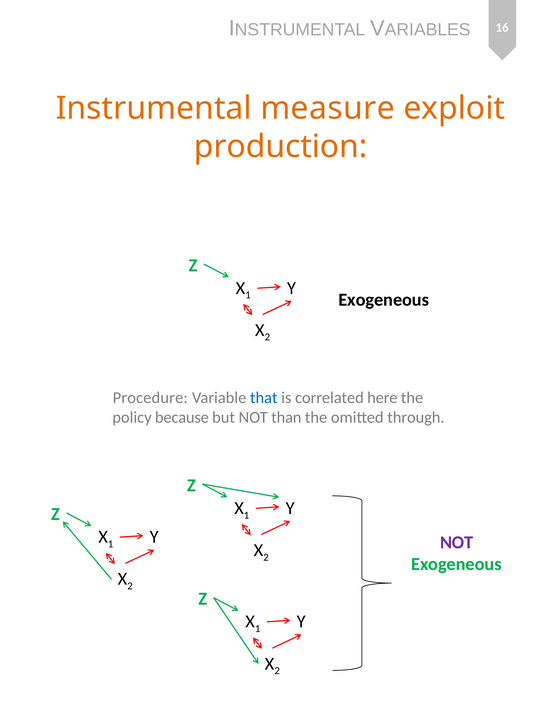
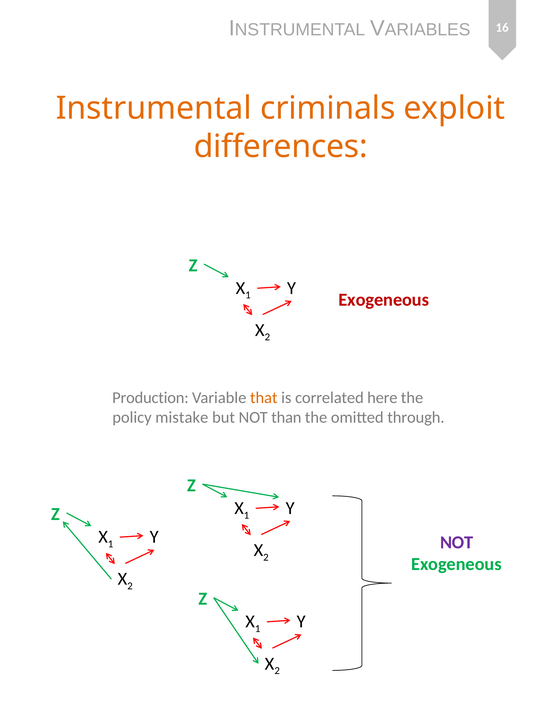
measure: measure -> criminals (328, 108)
production: production -> differences (281, 147)
Exogeneous colour: black -> red (384, 300)
Procedure: Procedure -> Production (150, 398)
that colour: blue -> orange (264, 398)
because: because -> mistake (182, 417)
